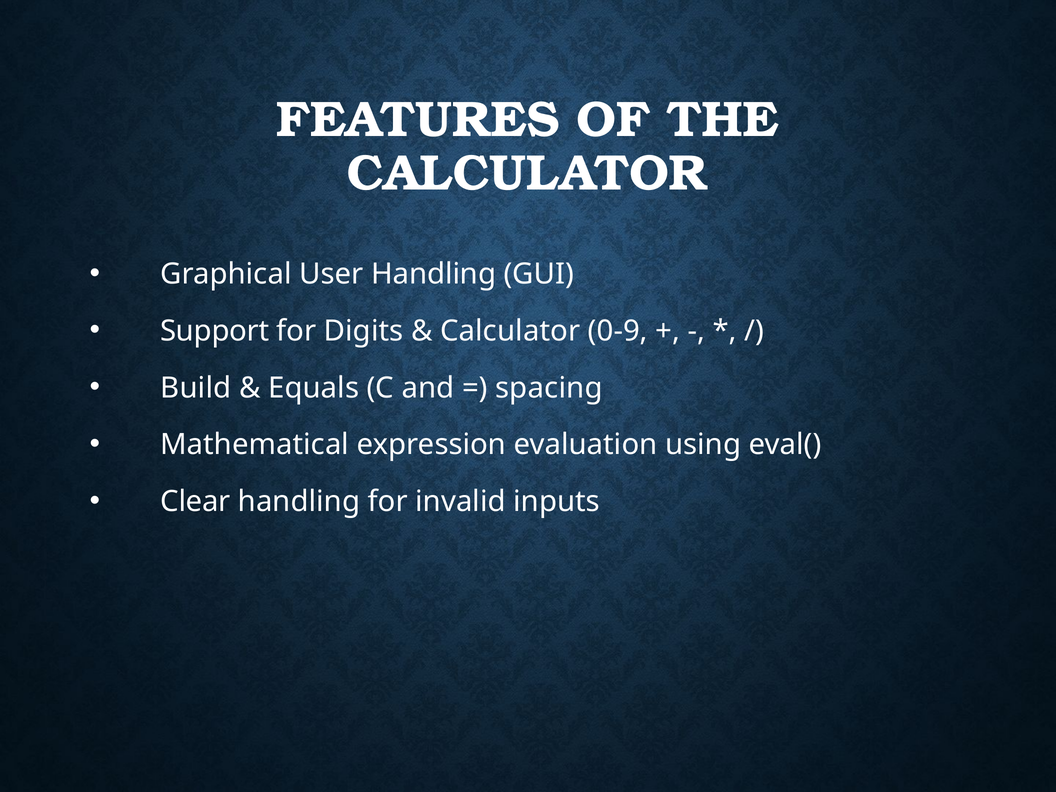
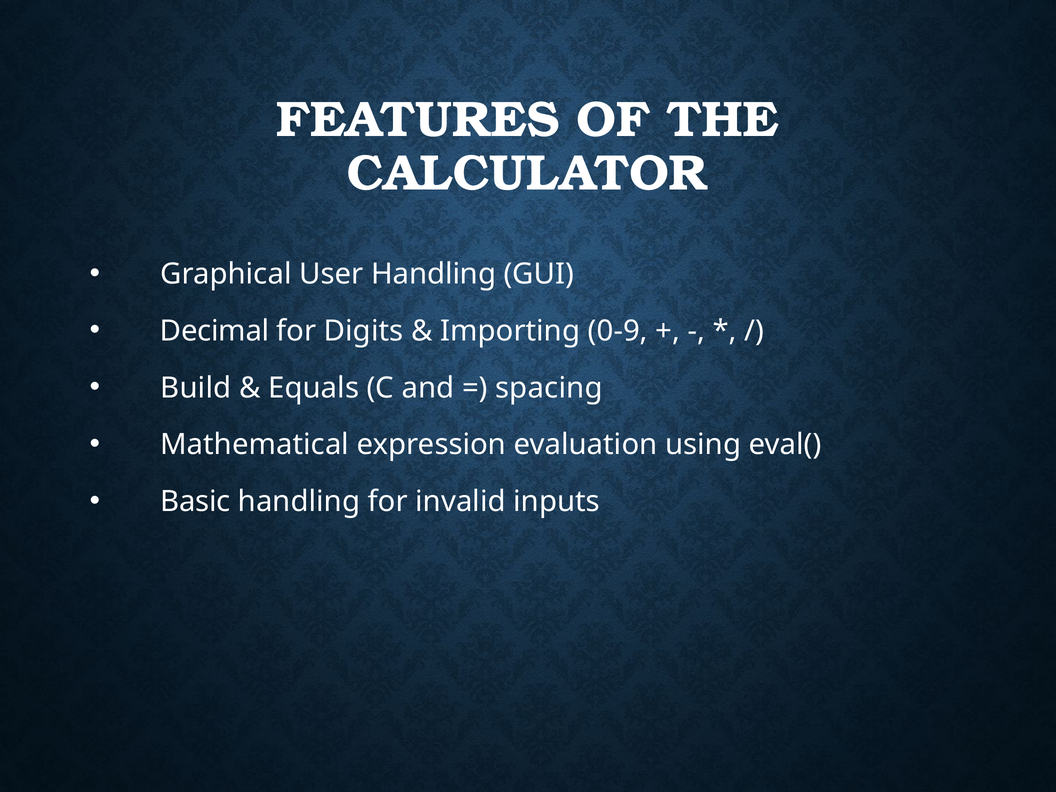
Support: Support -> Decimal (215, 331)
Calculator: Calculator -> Importing (510, 331)
Clear: Clear -> Basic (195, 502)
